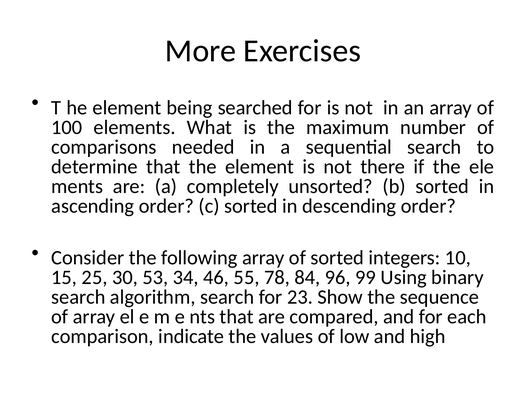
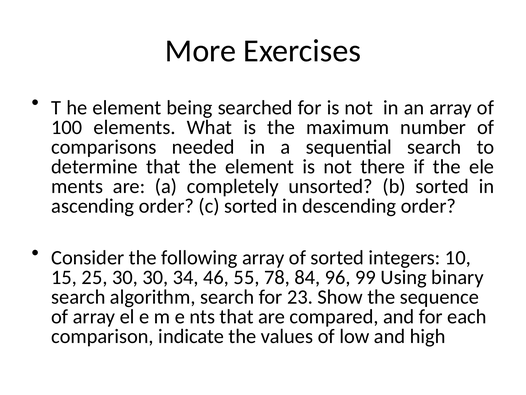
30 53: 53 -> 30 (155, 277)
